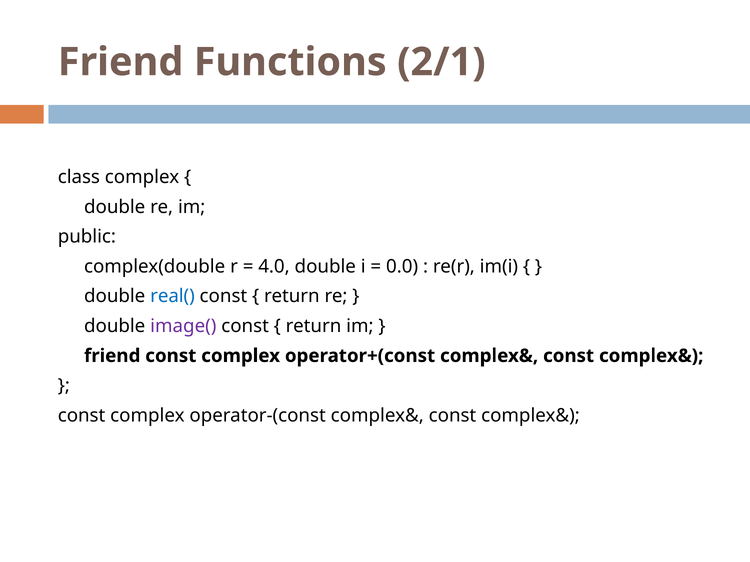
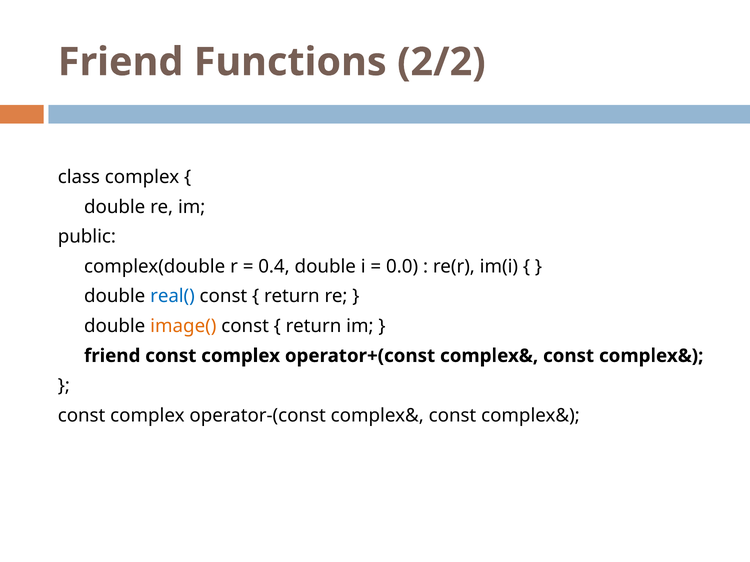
2/1: 2/1 -> 2/2 (441, 62)
4.0: 4.0 -> 0.4 (274, 267)
image( colour: purple -> orange (183, 326)
